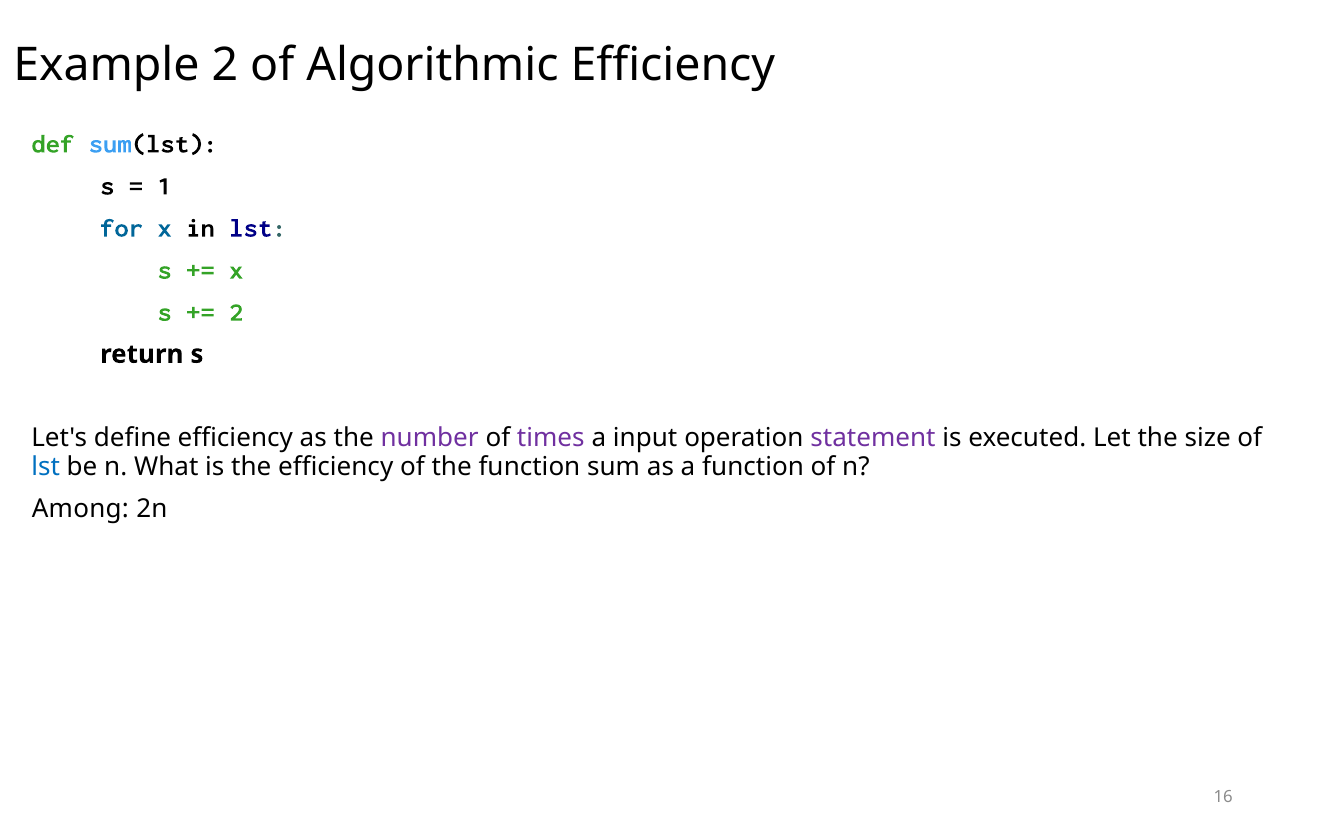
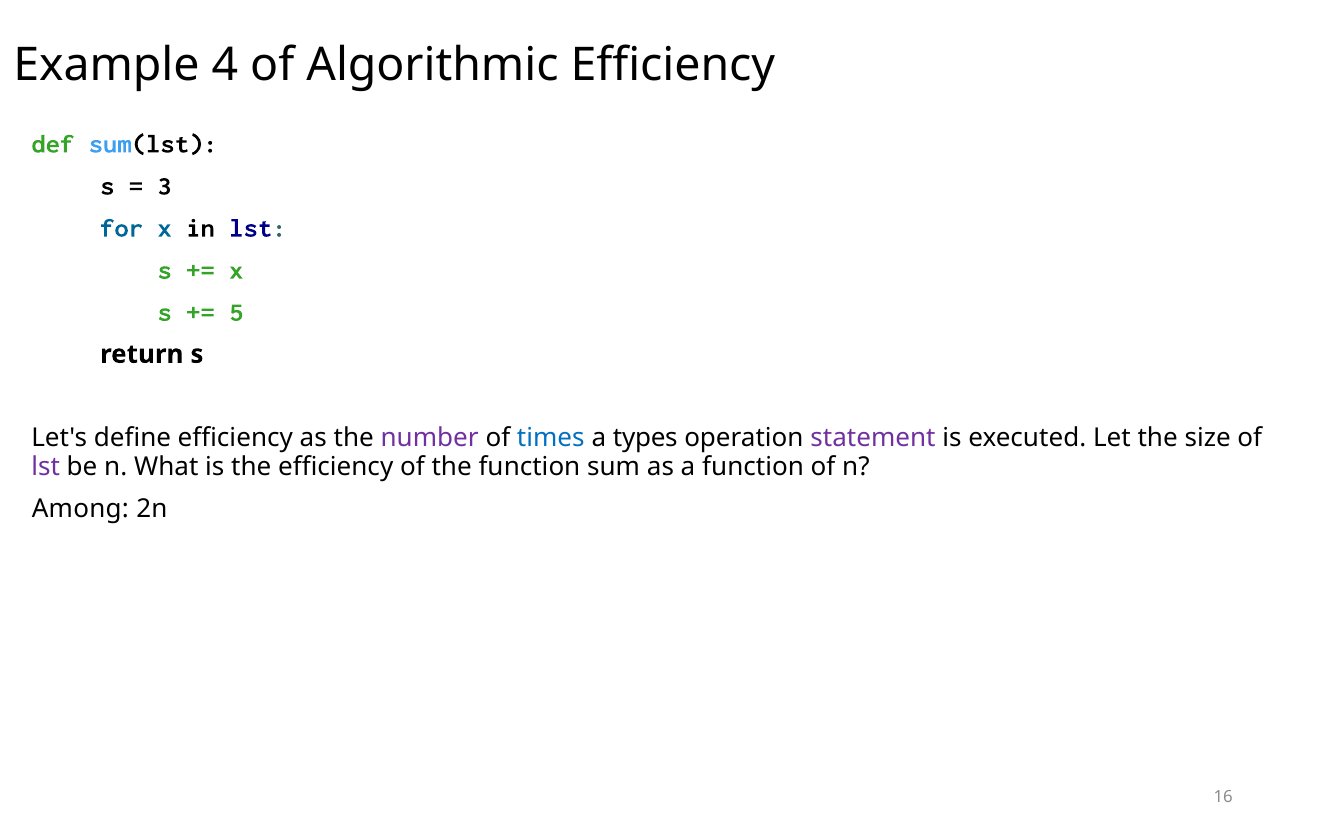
Example 2: 2 -> 4 (225, 65)
1: 1 -> 3 (165, 186)
2: 2 -> 5 (236, 312)
times colour: purple -> blue (551, 438)
input: input -> types (645, 438)
lst colour: blue -> purple (46, 467)
